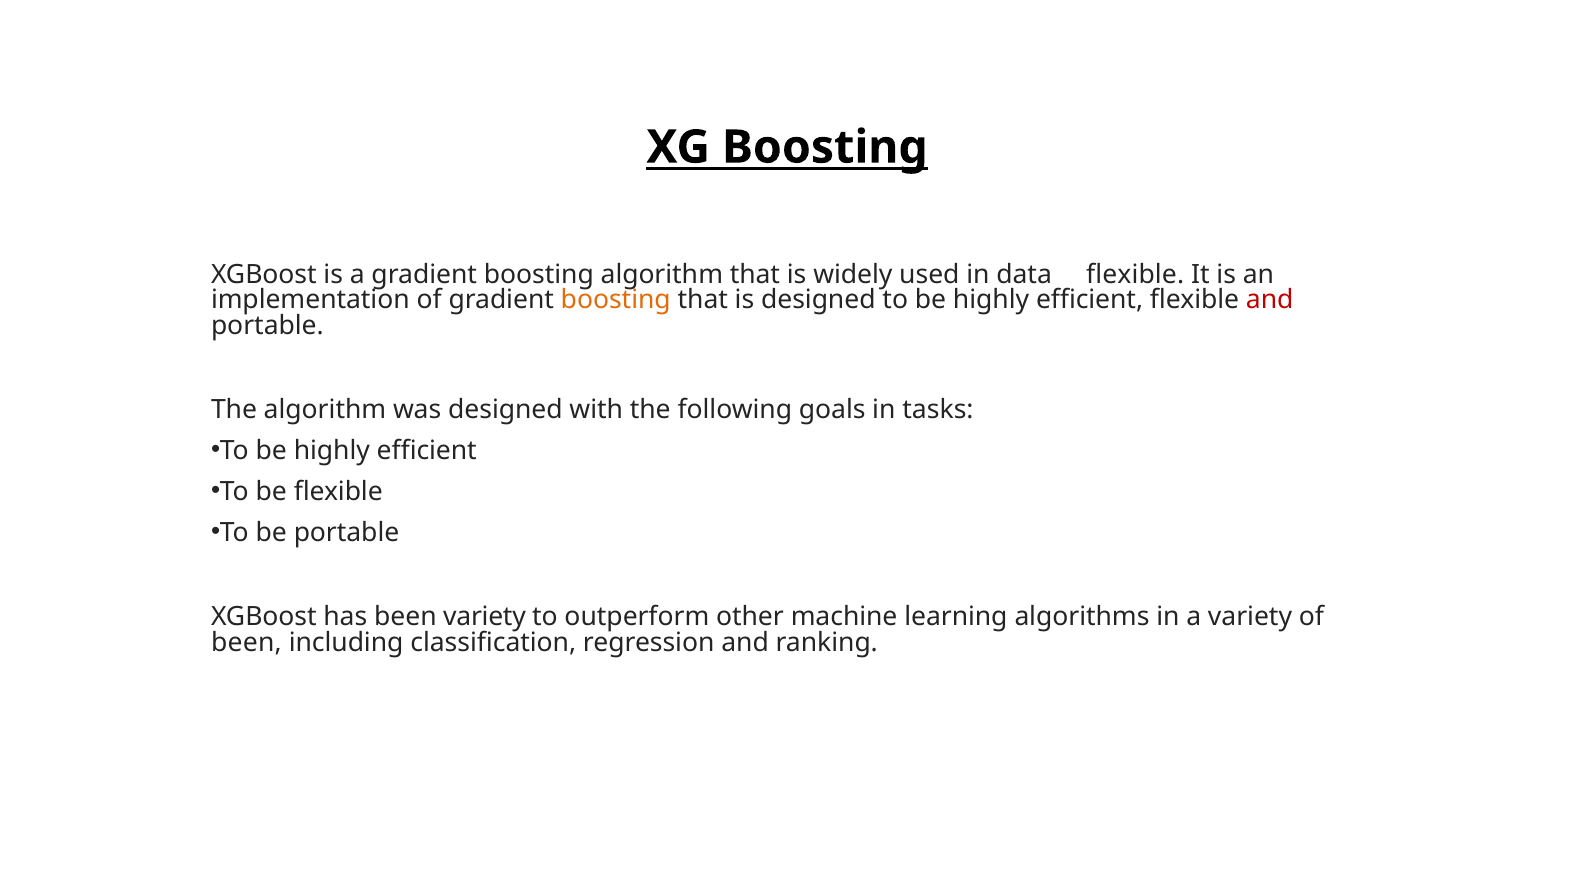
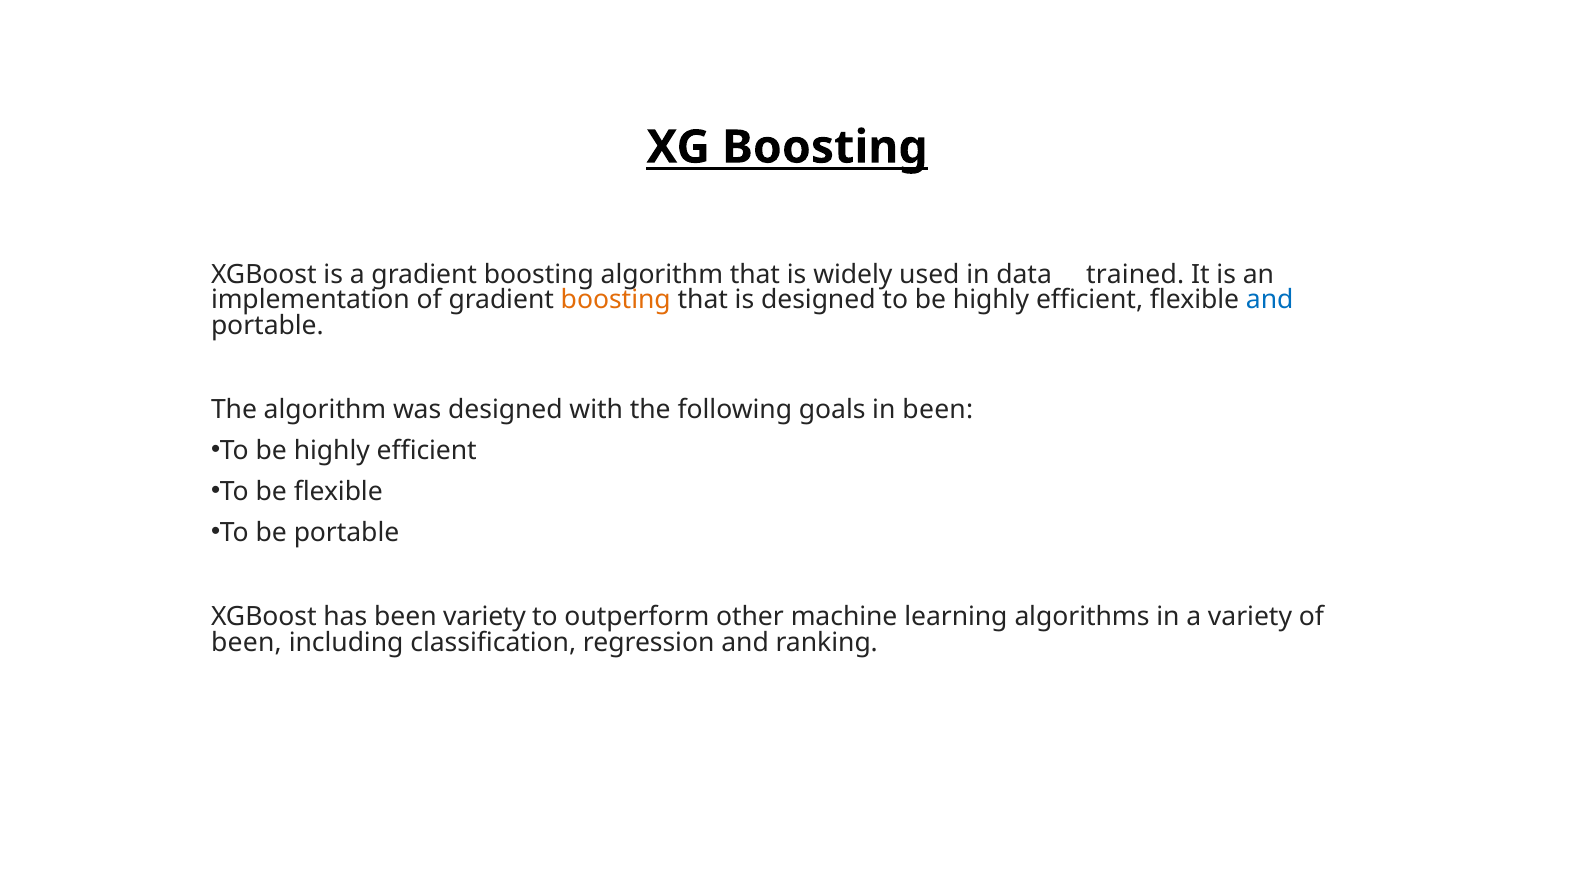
data flexible: flexible -> trained (1135, 274)
and colour: red -> blue (1270, 300)
in tasks: tasks -> been (938, 410)
